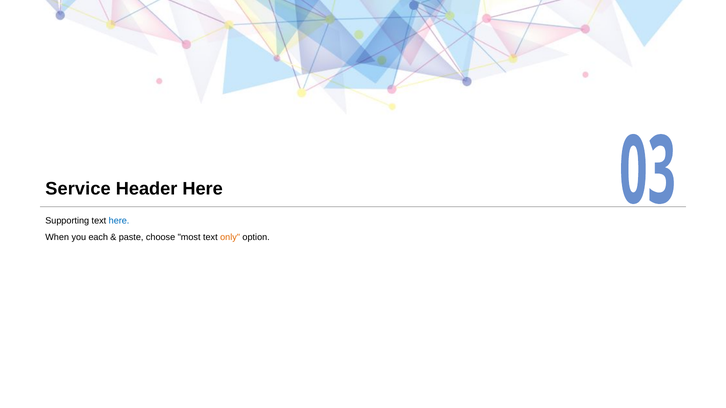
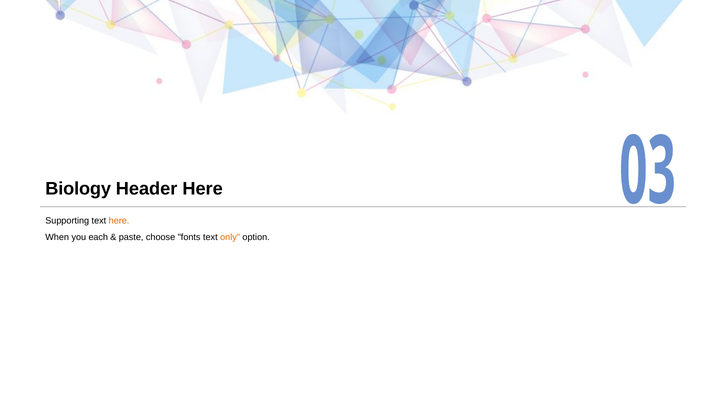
Service: Service -> Biology (78, 189)
here colour: blue -> orange (119, 221)
most: most -> fonts (189, 237)
